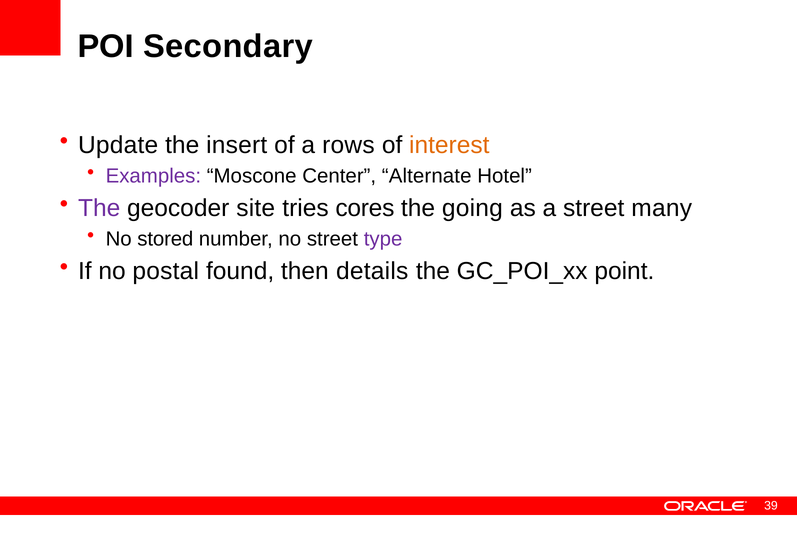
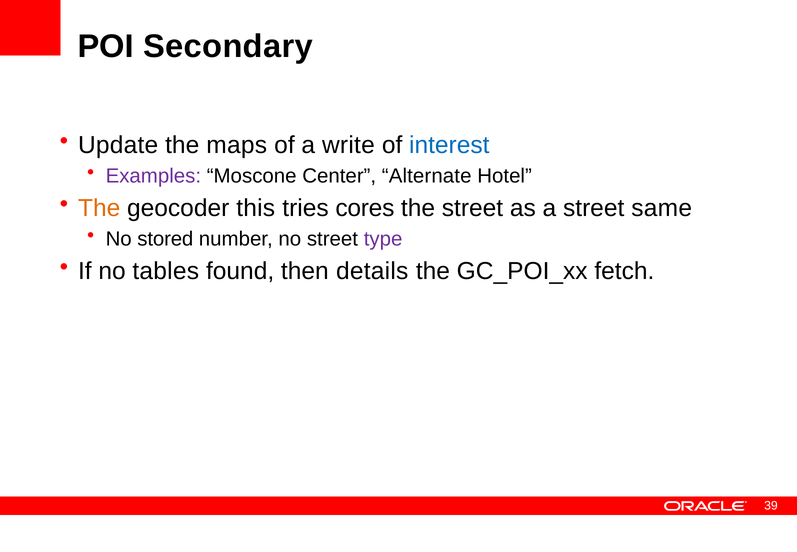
insert: insert -> maps (237, 145)
rows: rows -> write (348, 145)
interest colour: orange -> blue (449, 145)
The colour: purple -> orange (99, 208)
site: site -> this (256, 208)
the going: going -> street (472, 208)
many: many -> same (662, 208)
postal: postal -> tables (166, 271)
point: point -> fetch (624, 271)
